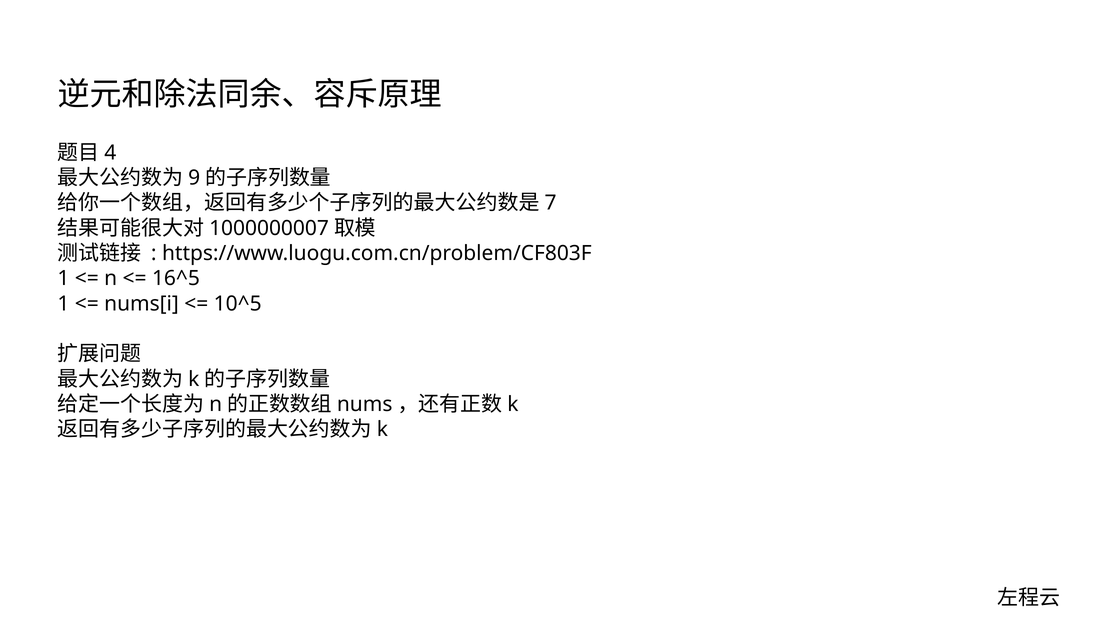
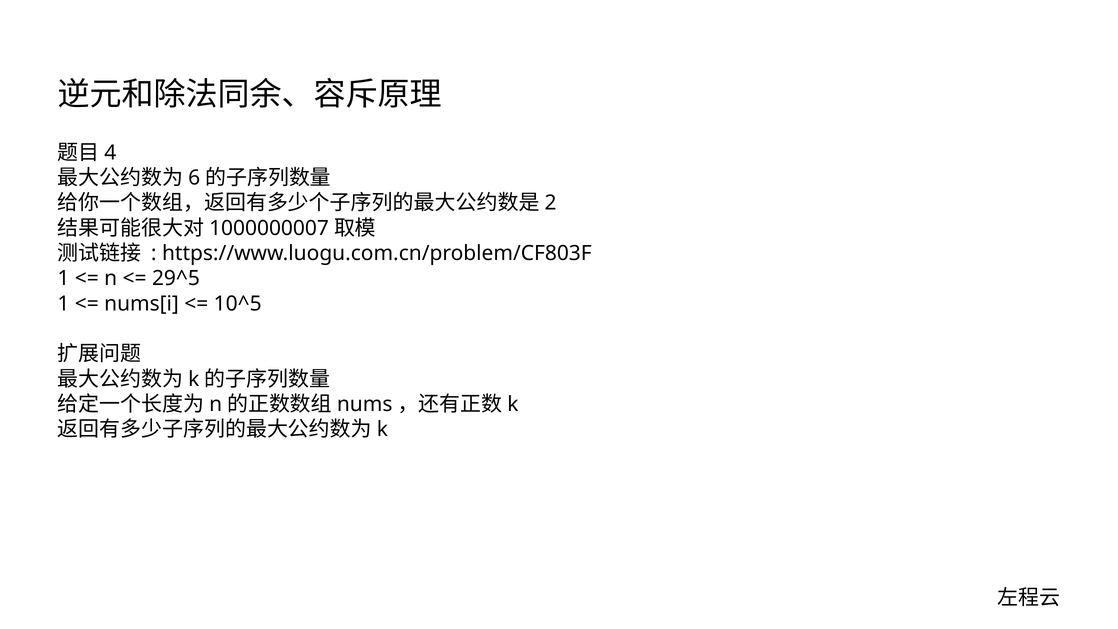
9: 9 -> 6 (194, 178)
7: 7 -> 2 (551, 203)
16^5: 16^5 -> 29^5 (176, 278)
